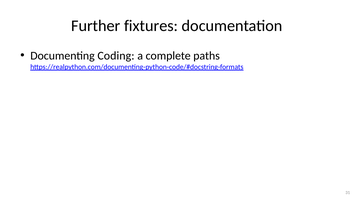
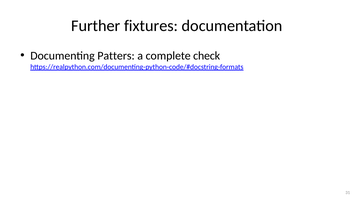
Coding: Coding -> Patters (116, 56)
paths: paths -> check (207, 56)
